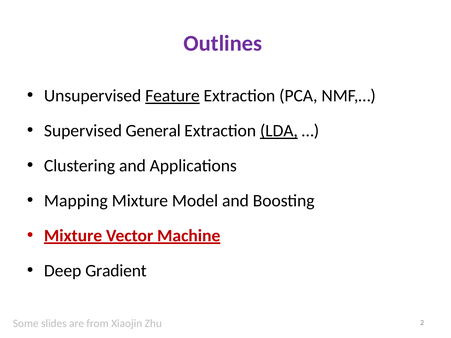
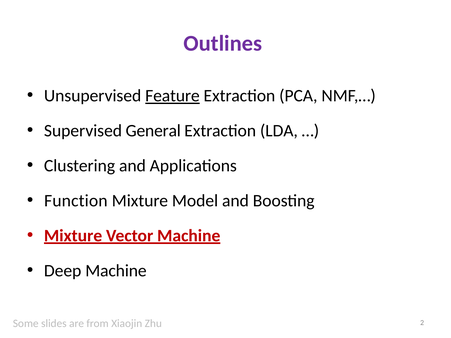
LDA underline: present -> none (279, 131)
Mapping: Mapping -> Function (76, 201)
Deep Gradient: Gradient -> Machine (116, 271)
